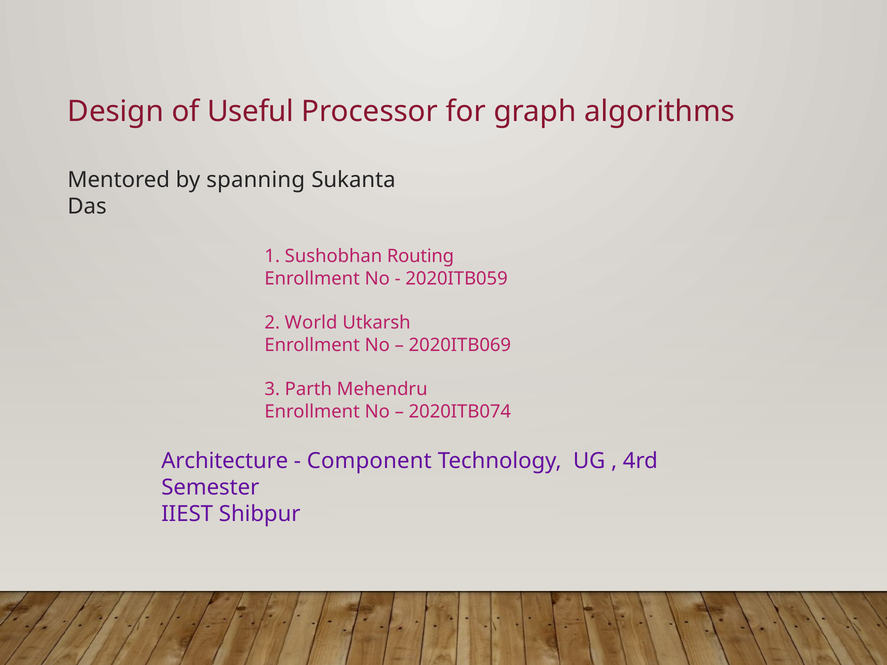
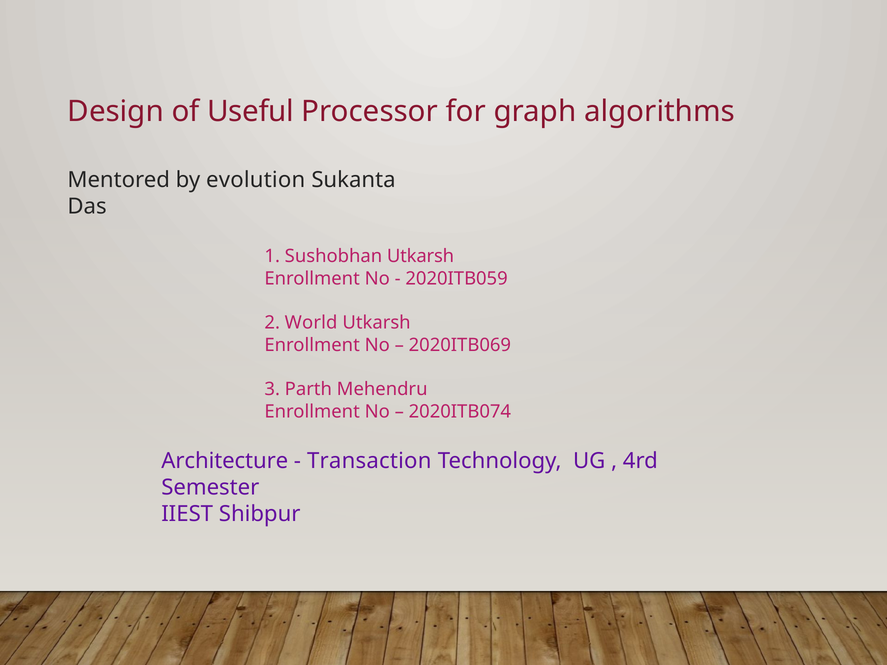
spanning: spanning -> evolution (256, 180)
Sushobhan Routing: Routing -> Utkarsh (420, 256)
Component: Component -> Transaction (369, 461)
